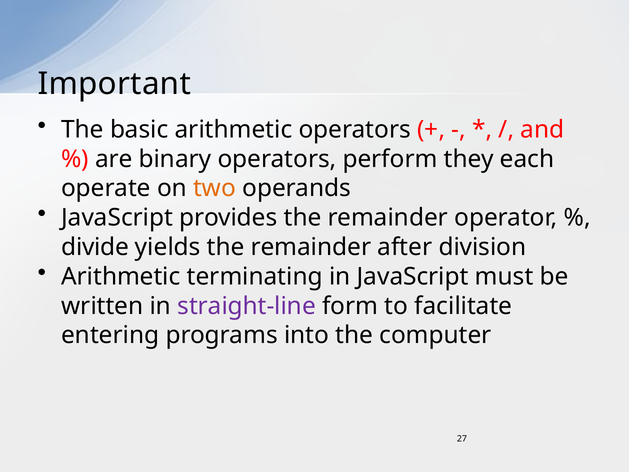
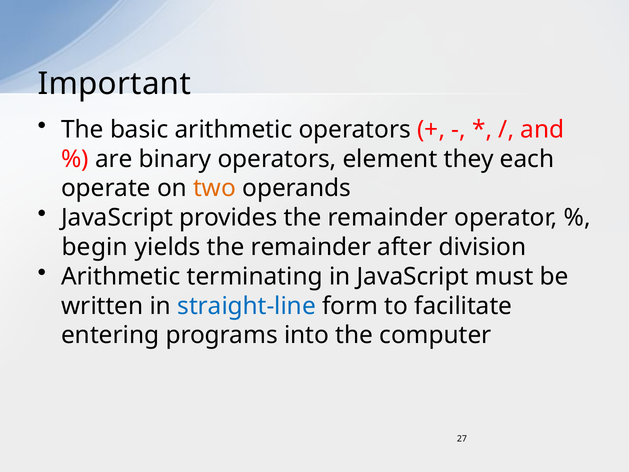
perform: perform -> element (390, 159)
divide: divide -> begin (95, 247)
straight-line colour: purple -> blue (247, 306)
